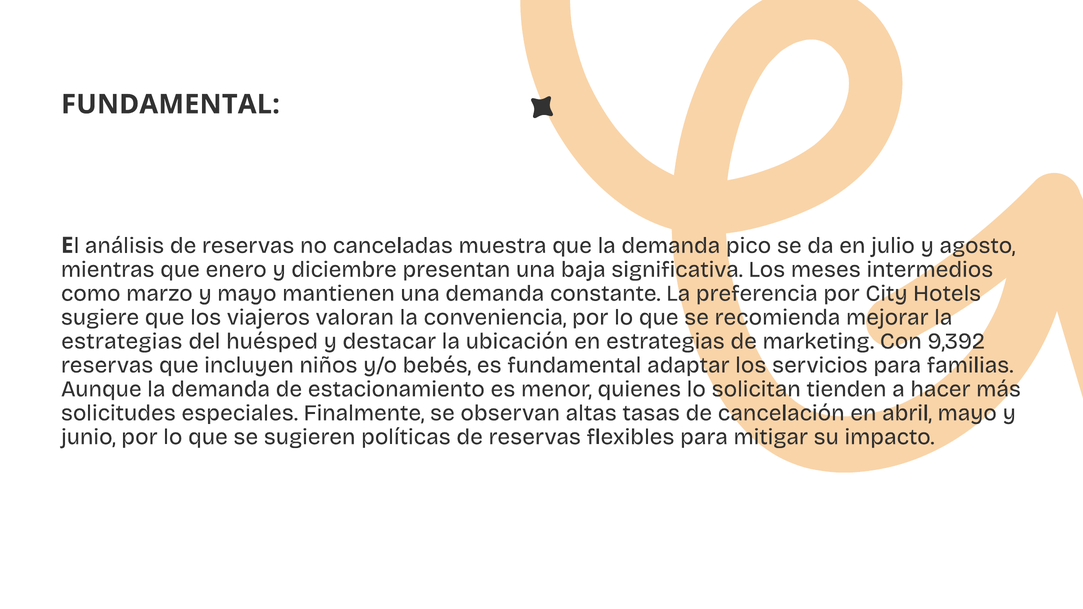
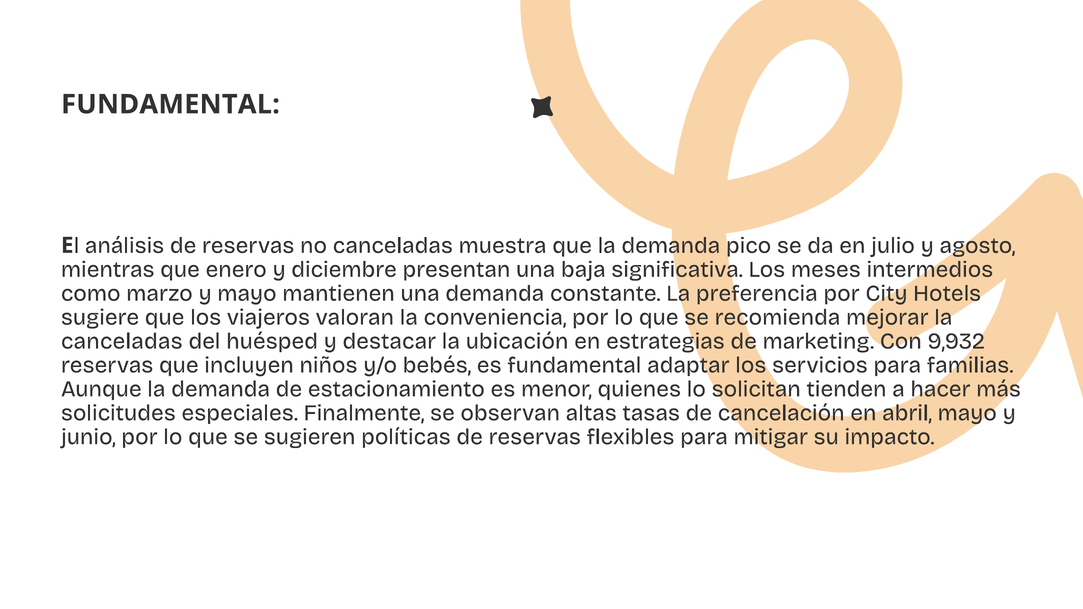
estrategias: estrategias -> canceladas (122, 341)
9,392: 9,392 -> 9,932 (956, 341)
